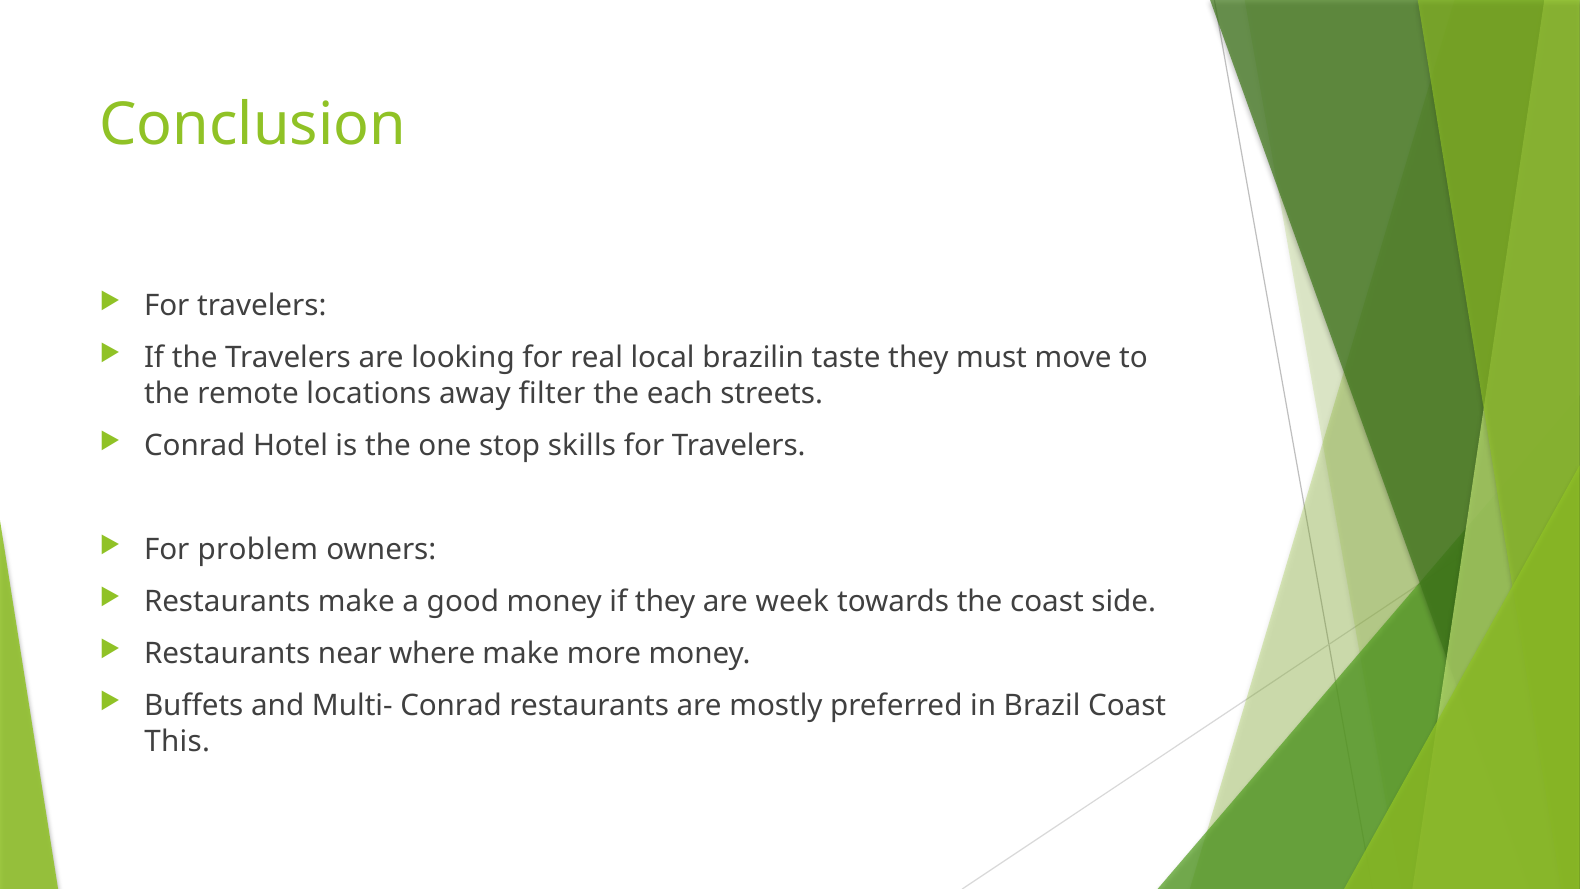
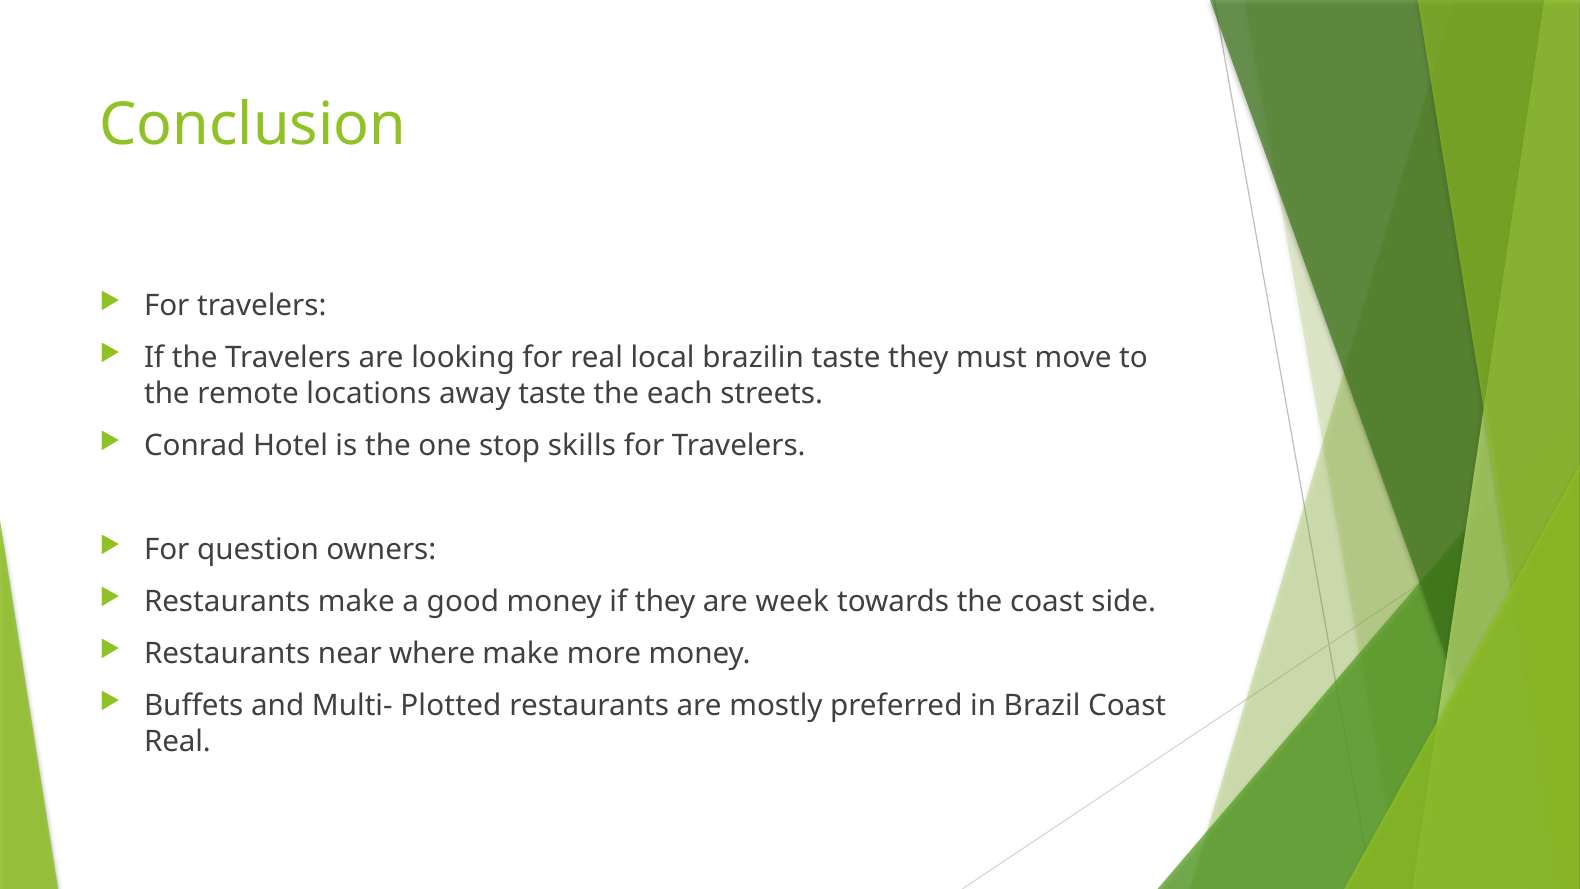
away filter: filter -> taste (552, 393)
problem: problem -> question (258, 549)
Multi- Conrad: Conrad -> Plotted (451, 705)
This: This -> Real (177, 741)
